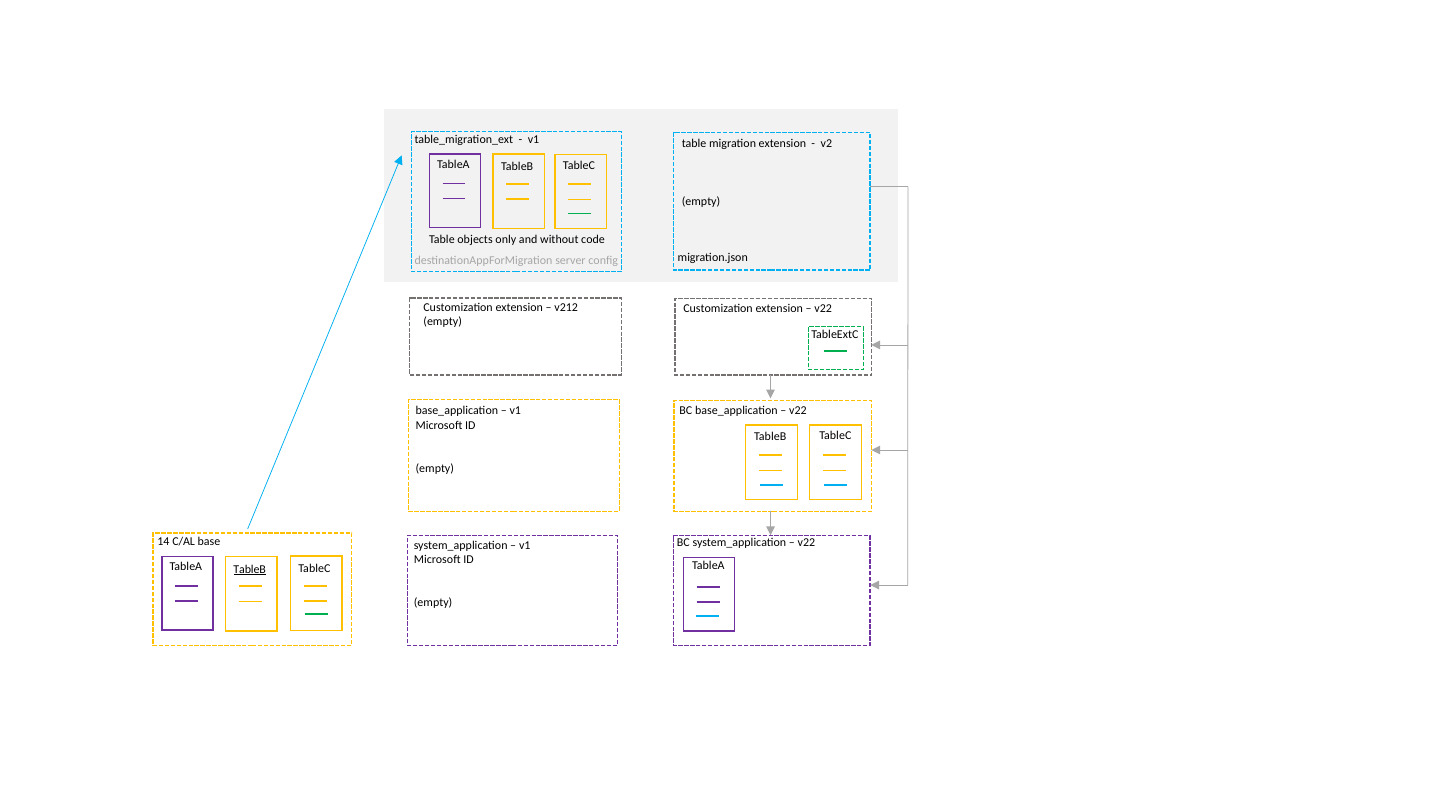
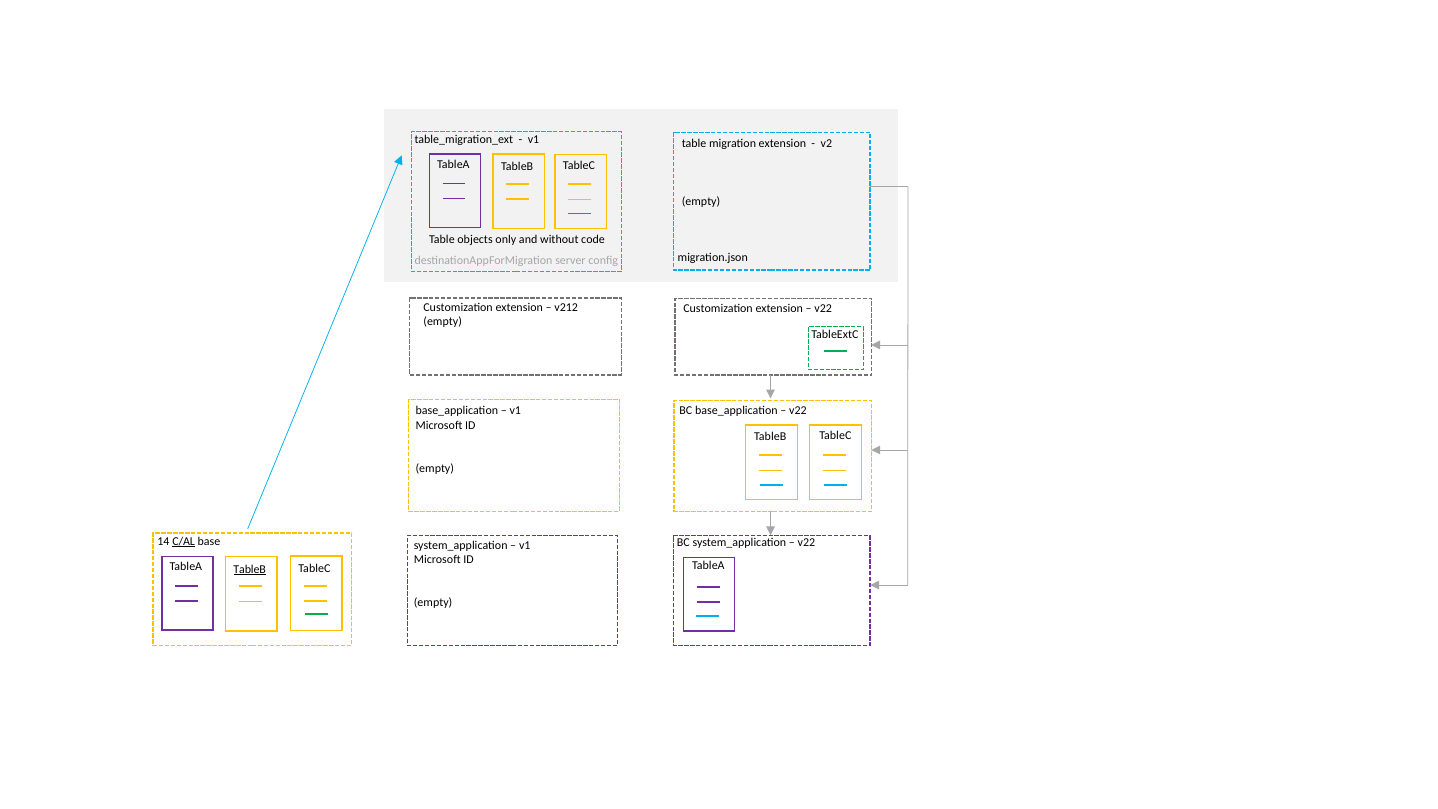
C/AL underline: none -> present (184, 541)
